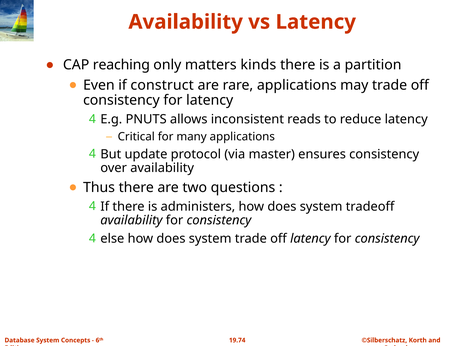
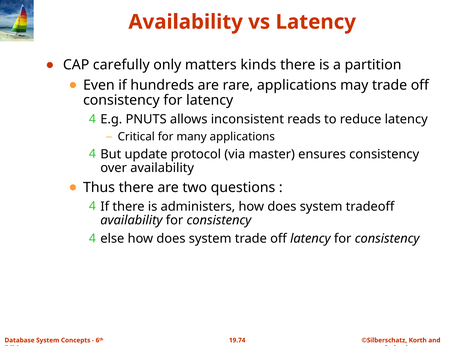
reaching: reaching -> carefully (121, 65)
construct: construct -> hundreds (162, 85)
